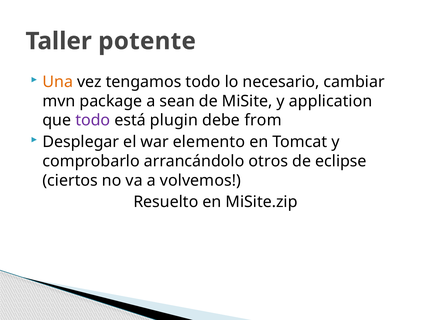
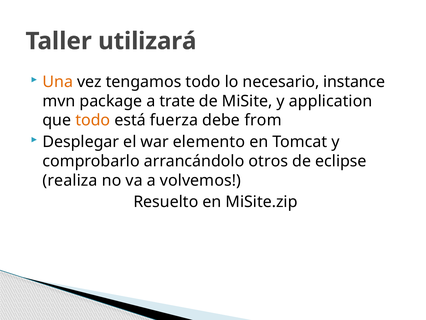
potente: potente -> utilizará (147, 41)
cambiar: cambiar -> instance (354, 82)
sean: sean -> trate (177, 101)
todo colour: purple -> orange (93, 120)
plugin: plugin -> fuerza (174, 120)
ciertos: ciertos -> realiza (70, 180)
